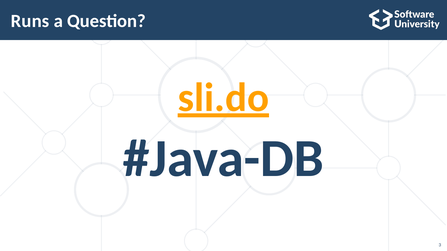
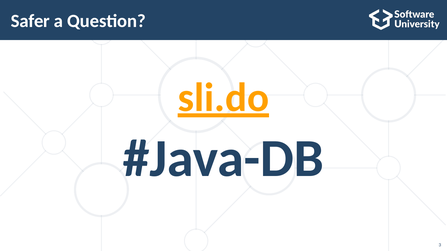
Runs: Runs -> Safer (30, 21)
